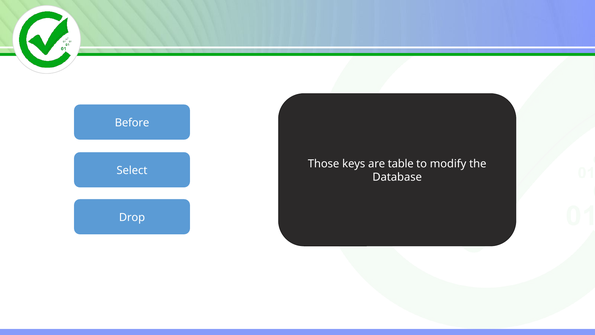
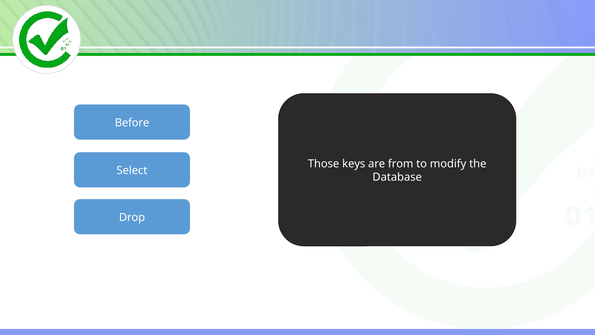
table: table -> from (401, 164)
